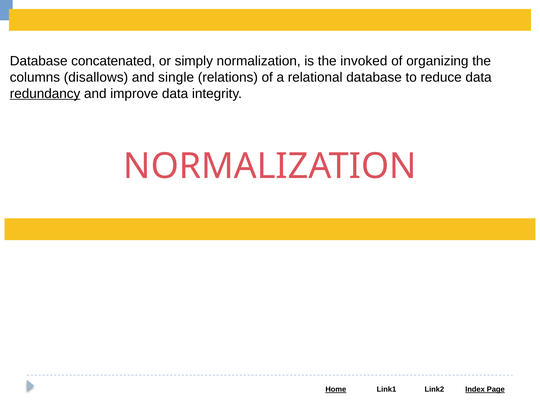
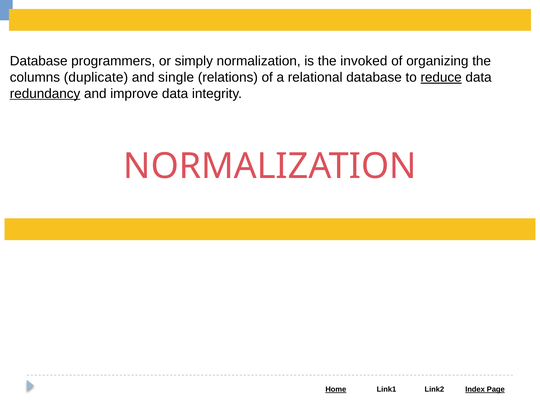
concatenated: concatenated -> programmers (113, 61)
disallows: disallows -> duplicate (96, 77)
reduce underline: none -> present (441, 77)
